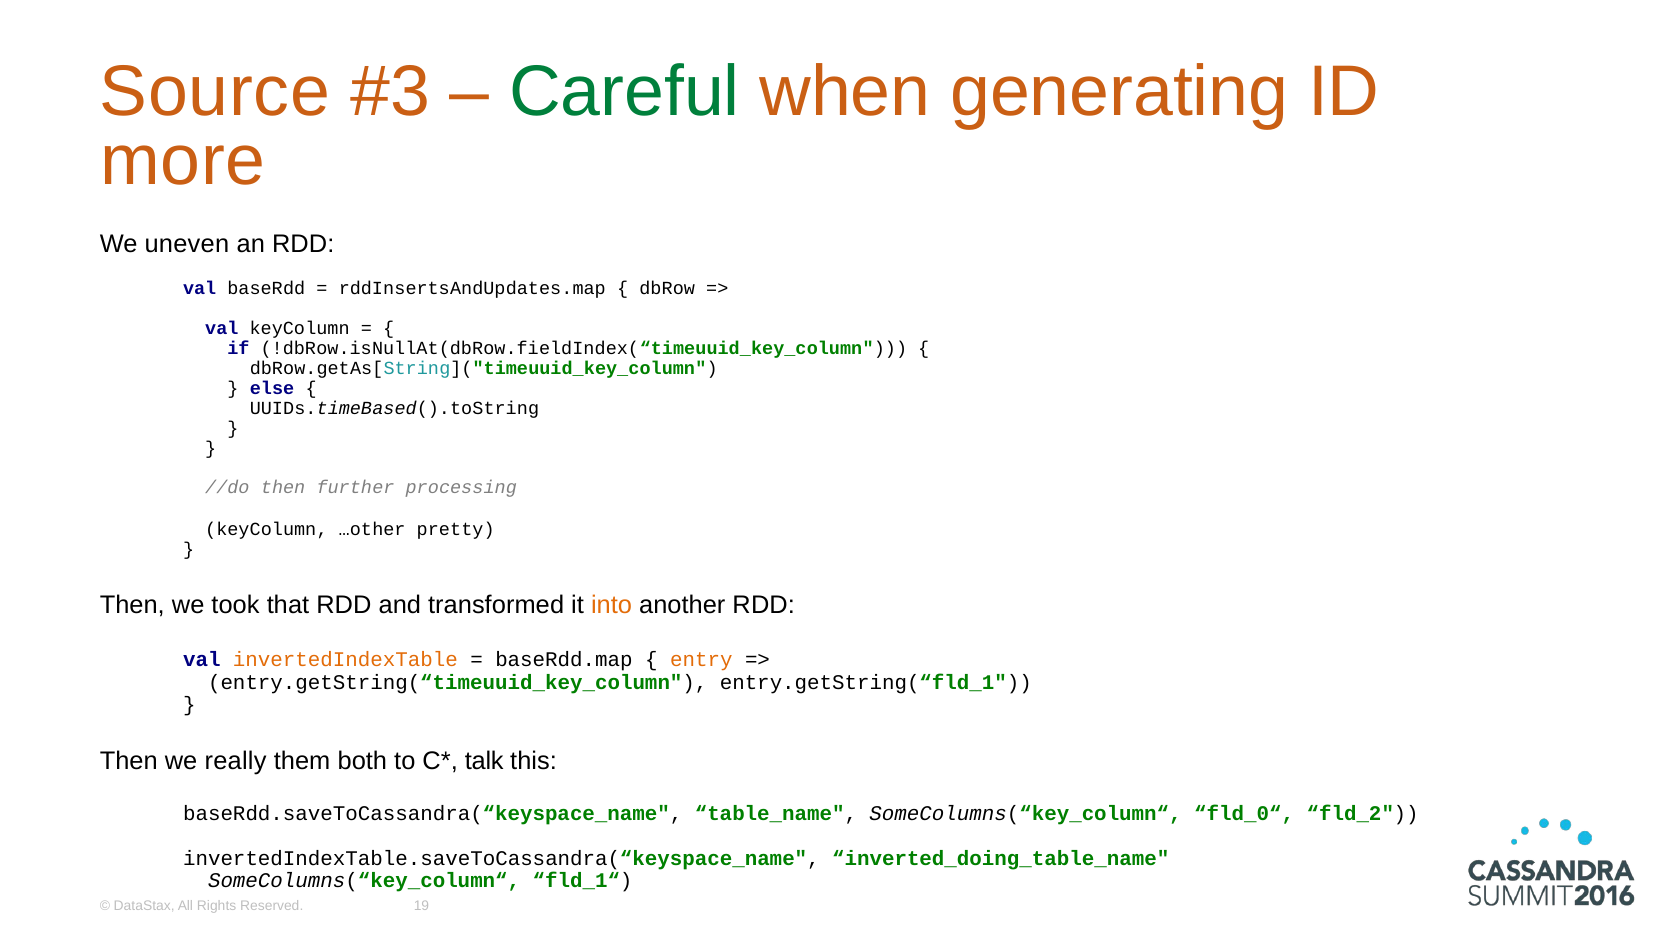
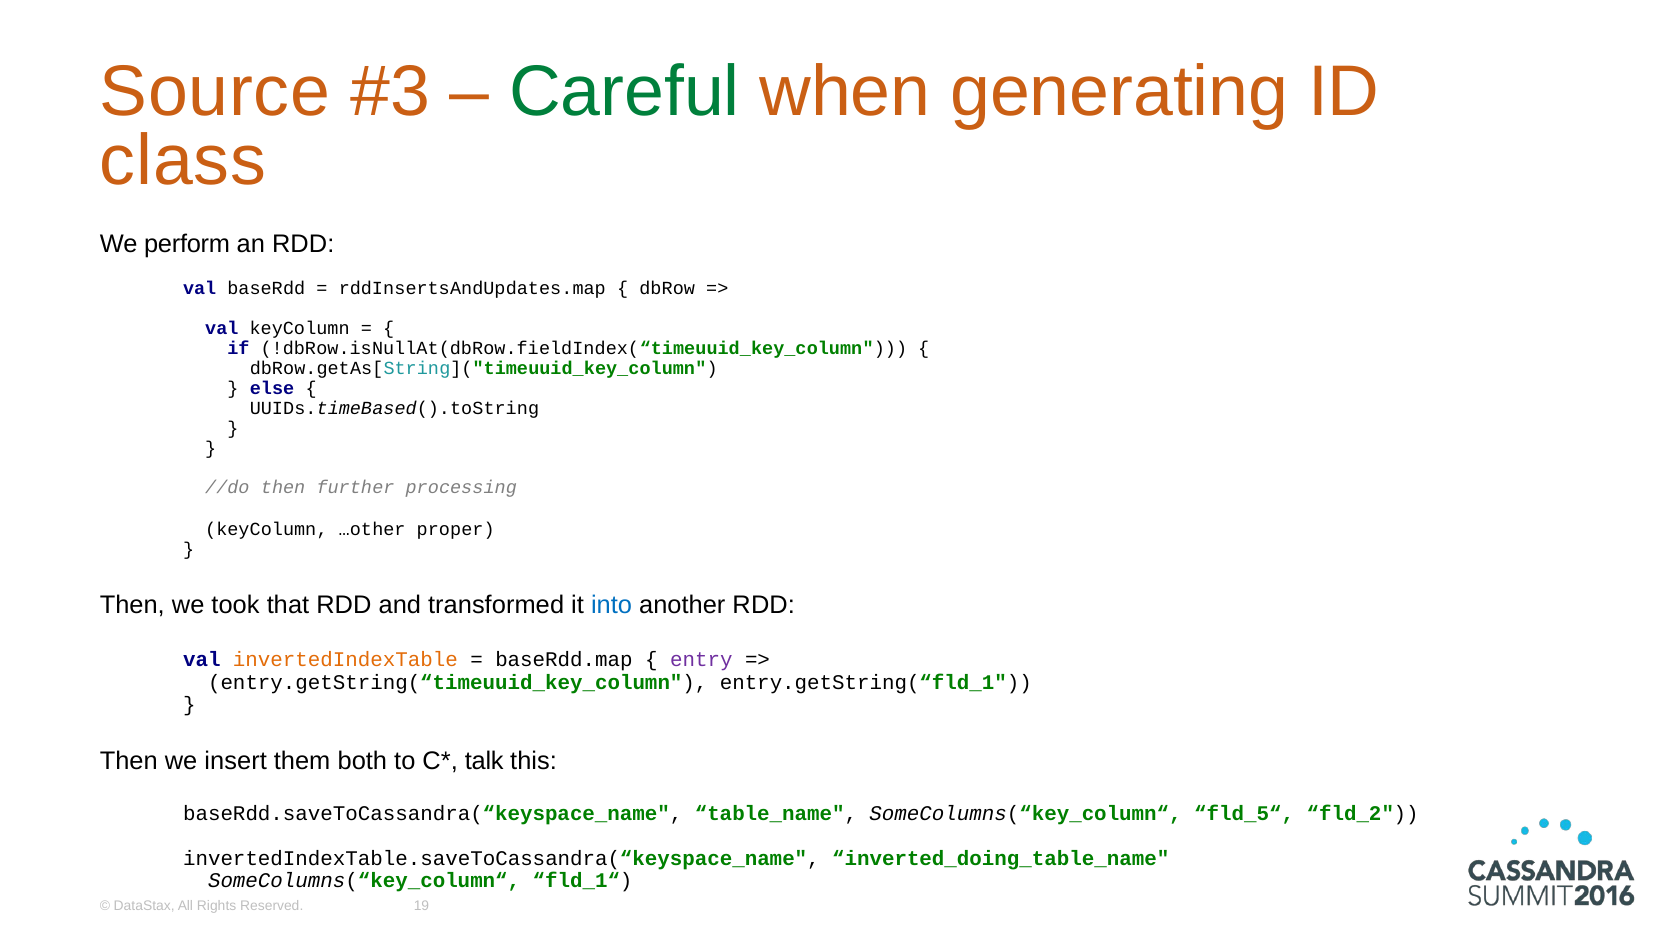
more: more -> class (183, 161)
uneven: uneven -> perform (187, 244)
pretty: pretty -> proper (456, 530)
into colour: orange -> blue (612, 605)
entry colour: orange -> purple (701, 660)
really: really -> insert (236, 761)
fld_0“: fld_0“ -> fld_5“ (1244, 813)
